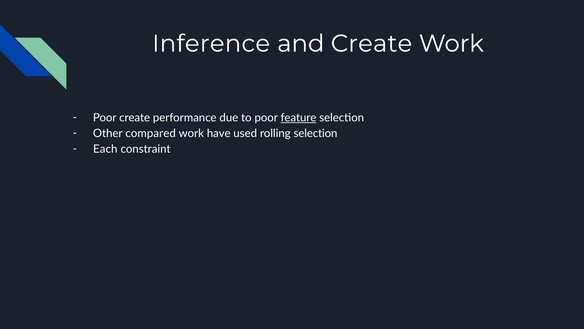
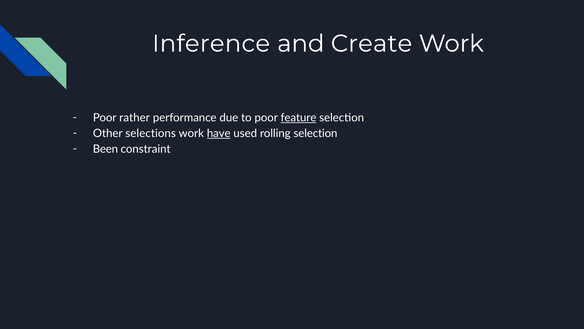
Poor create: create -> rather (135, 118)
compared: compared -> selections (151, 133)
have underline: none -> present (219, 133)
Each: Each -> Been (105, 149)
